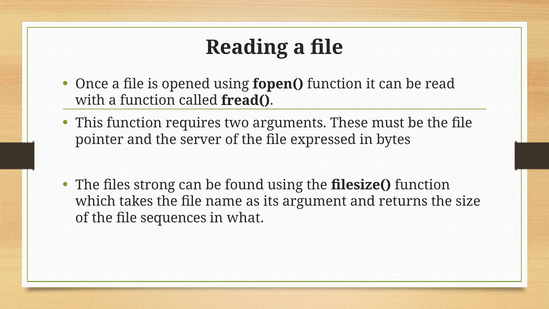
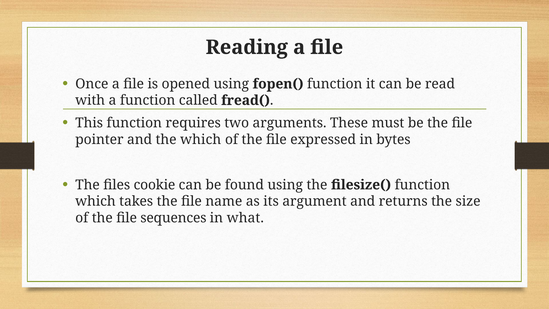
the server: server -> which (201, 139)
strong: strong -> cookie (154, 185)
